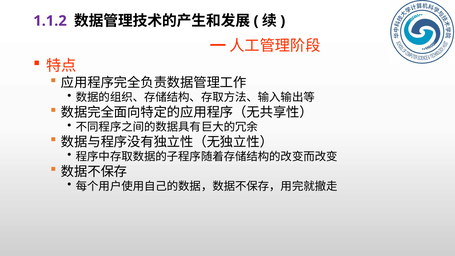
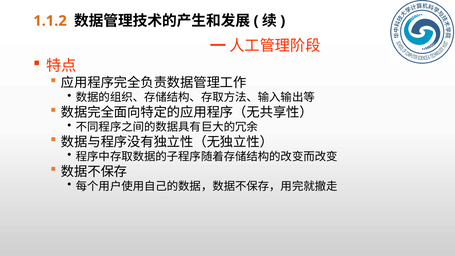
1.1.2 colour: purple -> orange (50, 21)
